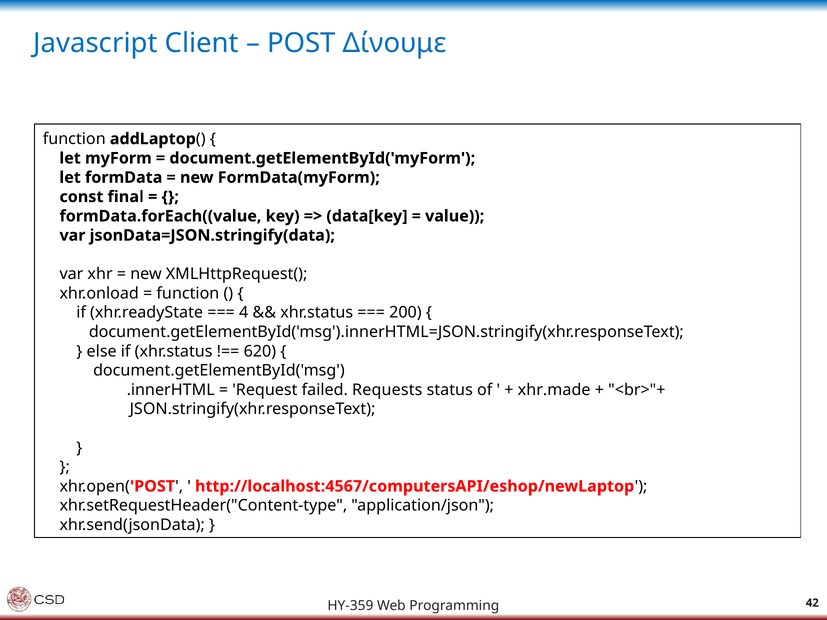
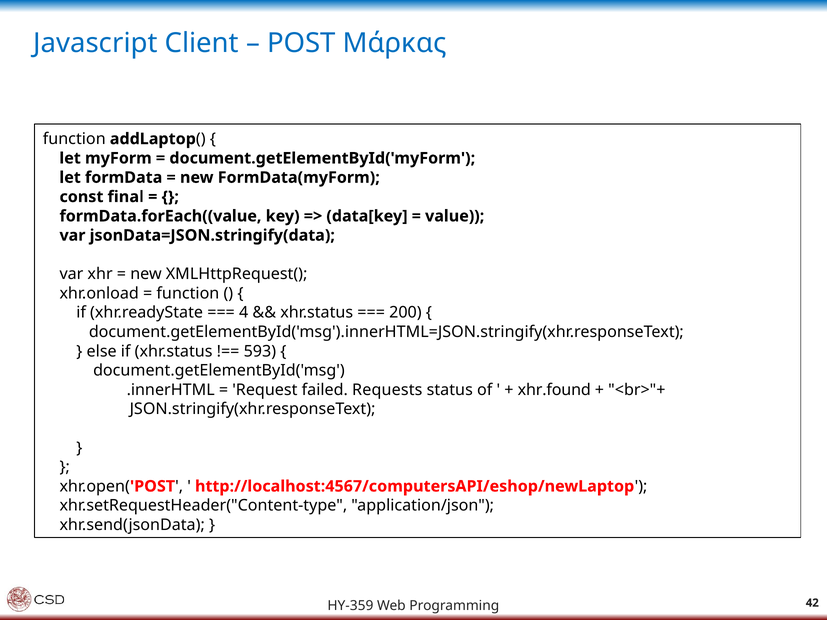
Δίνουμε: Δίνουμε -> Μάρκας (395, 43)
620: 620 -> 593 (260, 351)
xhr.made: xhr.made -> xhr.found (554, 390)
